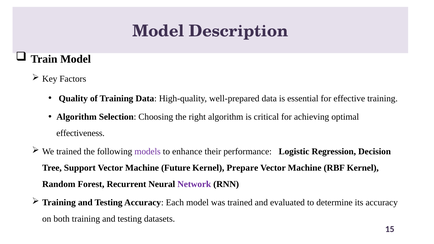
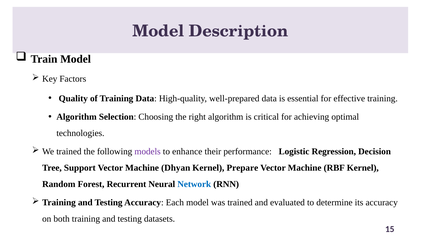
effectiveness: effectiveness -> technologies (80, 133)
Future: Future -> Dhyan (176, 168)
Network colour: purple -> blue (194, 184)
